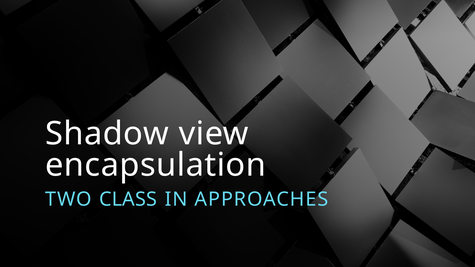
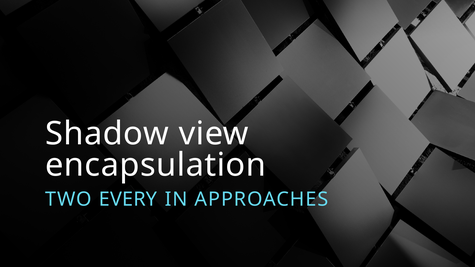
CLASS: CLASS -> EVERY (128, 199)
